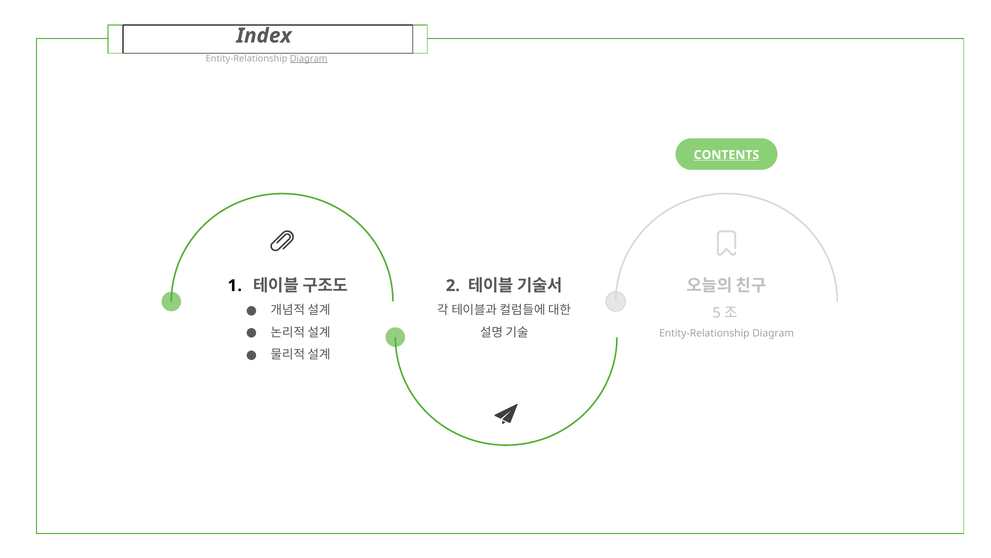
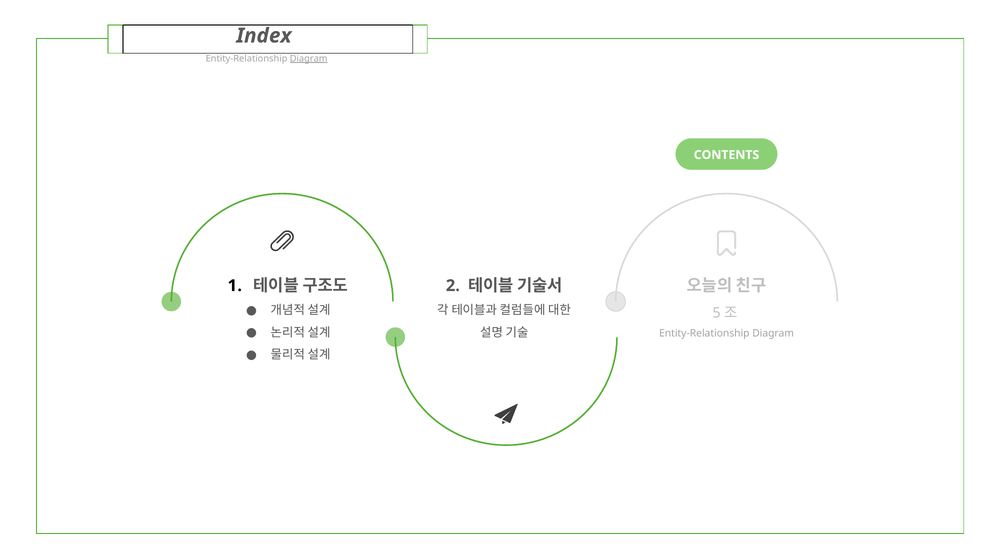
CONTENTS underline: present -> none (726, 155)
